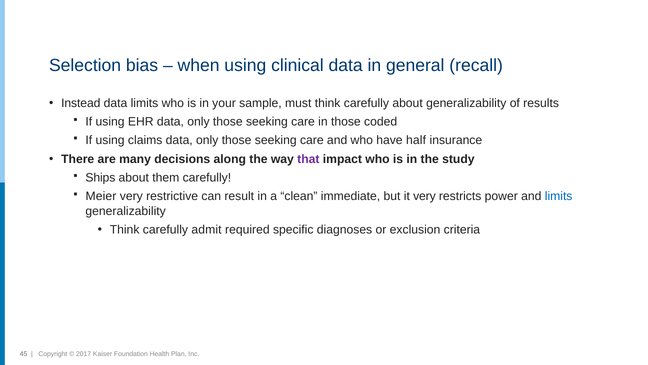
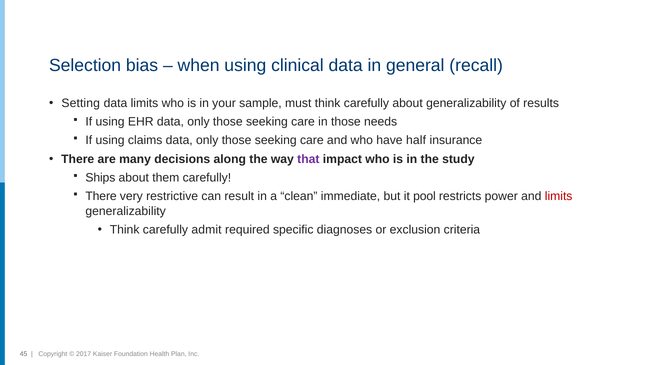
Instead: Instead -> Setting (81, 103)
coded: coded -> needs (381, 122)
Meier: Meier -> There (101, 196)
it very: very -> pool (424, 196)
limits colour: blue -> red (559, 196)
